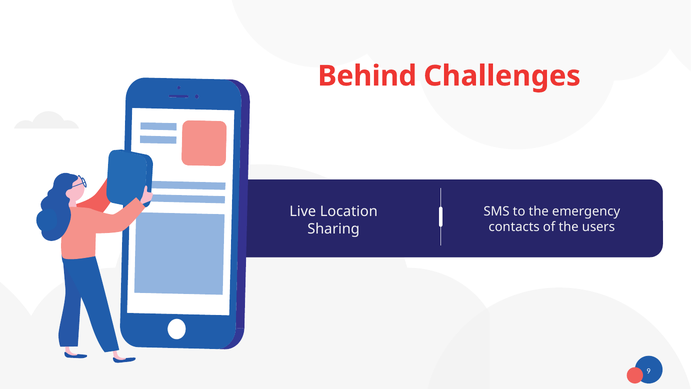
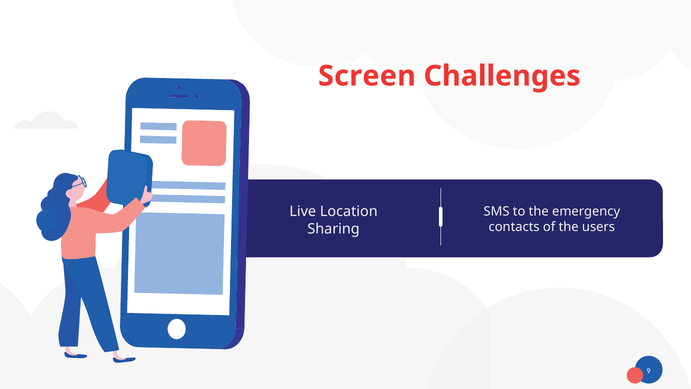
Behind: Behind -> Screen (367, 76)
